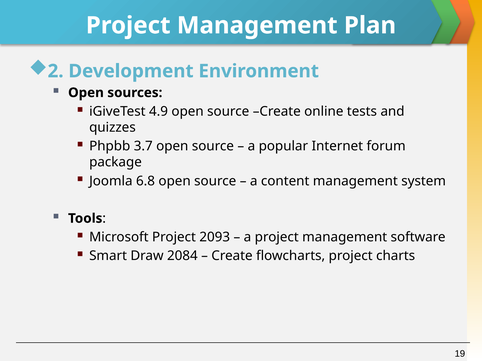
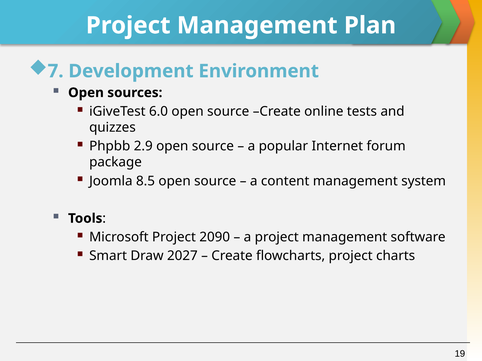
2: 2 -> 7 (56, 71)
4.9: 4.9 -> 6.0 (158, 112)
3.7: 3.7 -> 2.9 (143, 146)
6.8: 6.8 -> 8.5 (145, 181)
2093: 2093 -> 2090 (215, 237)
2084: 2084 -> 2027 (182, 256)
